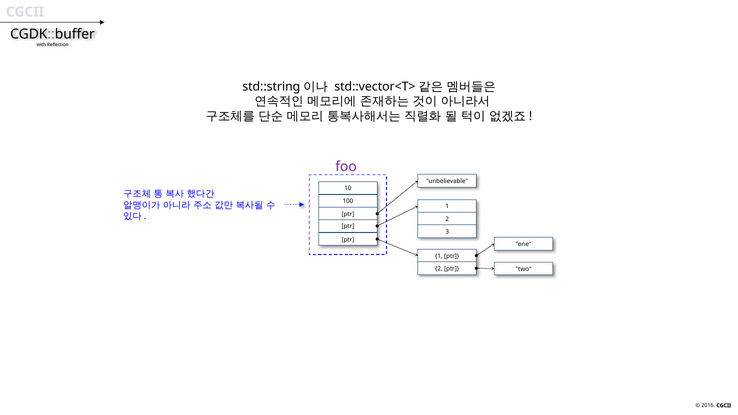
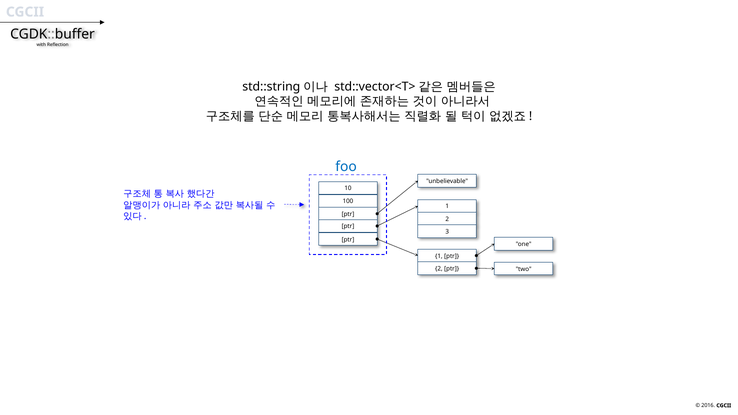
foo colour: purple -> blue (346, 167)
